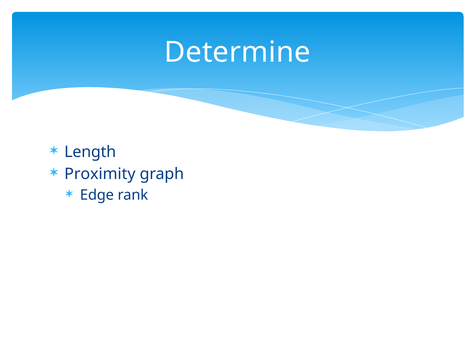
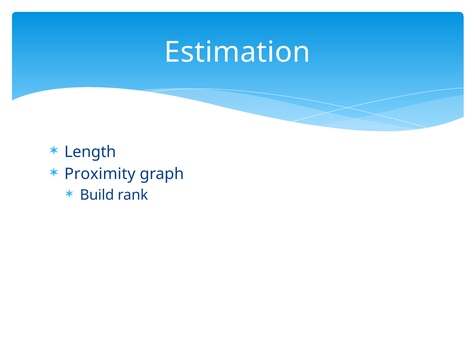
Determine: Determine -> Estimation (237, 52)
Edge: Edge -> Build (97, 195)
